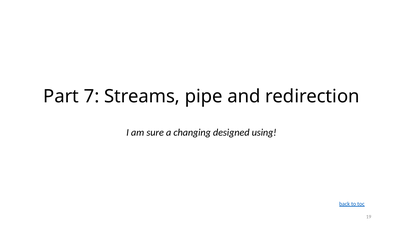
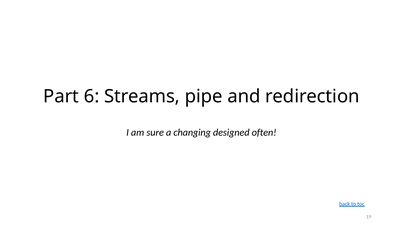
7: 7 -> 6 (92, 96)
using: using -> often (264, 132)
